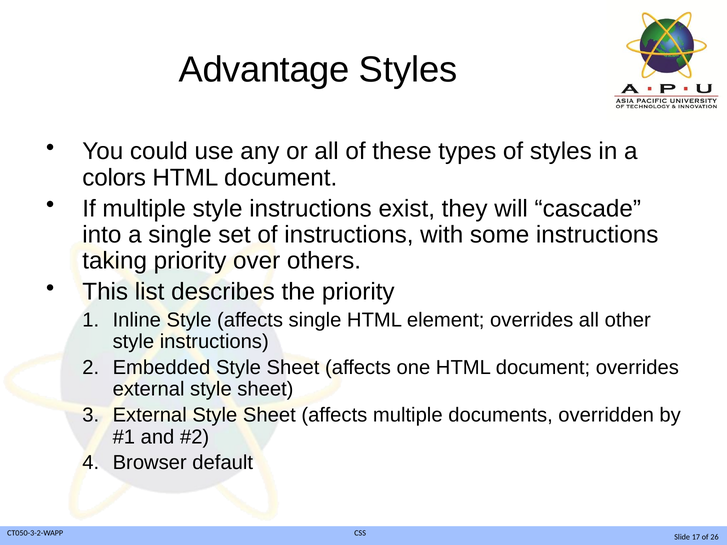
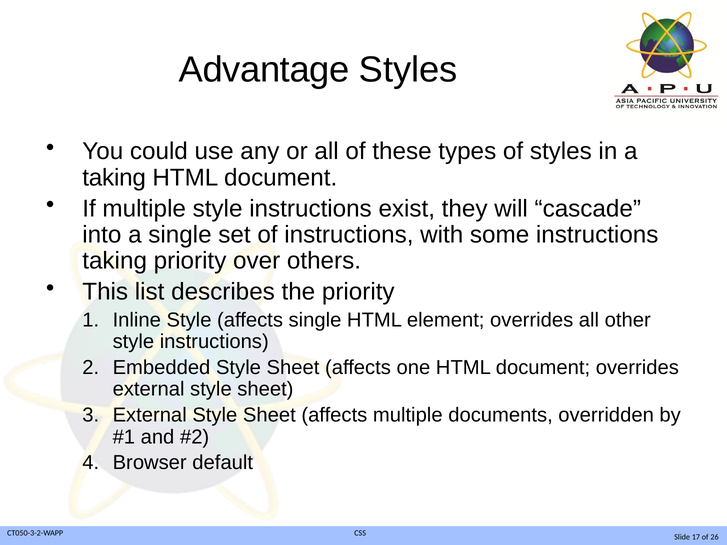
colors: colors -> taking (114, 178)
